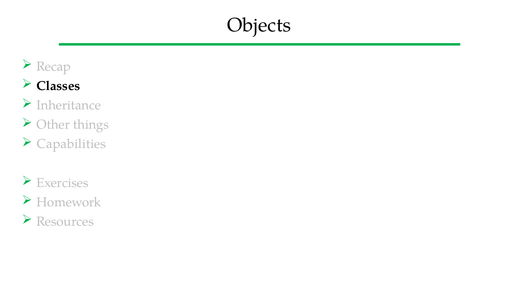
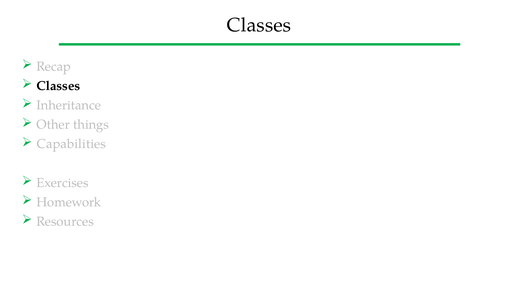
Objects: Objects -> Classes (259, 25)
